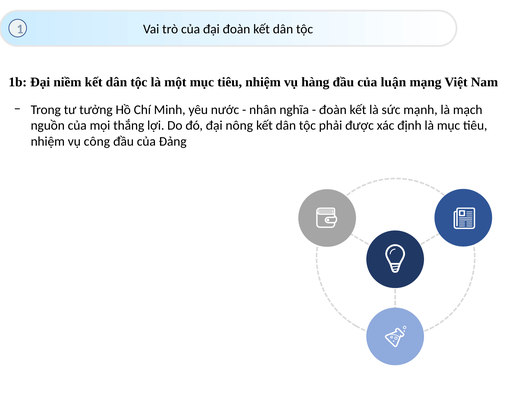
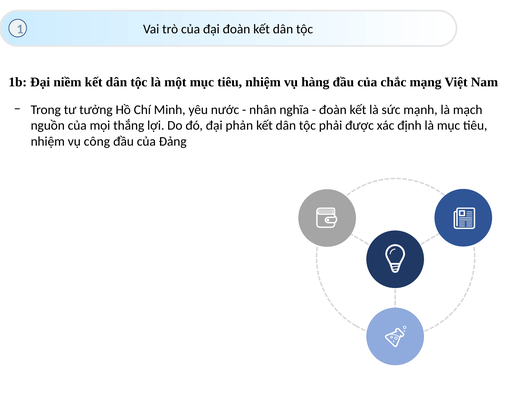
luận: luận -> chắc (393, 82)
nông: nông -> phản (239, 126)
